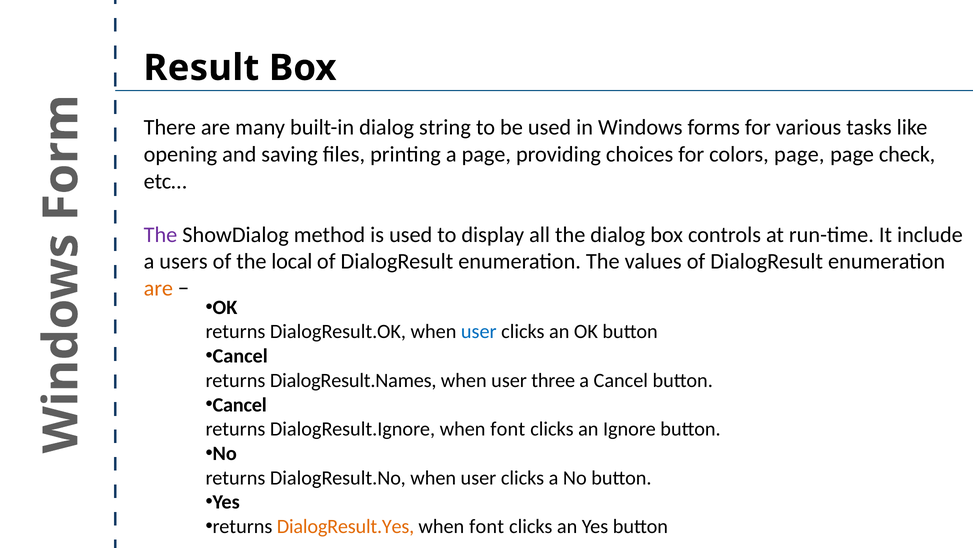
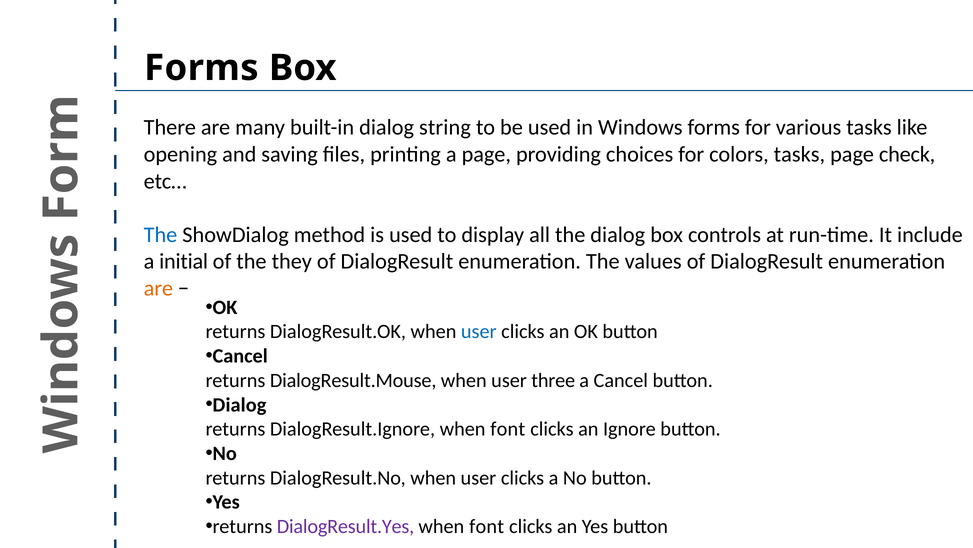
Result: Result -> Forms (201, 68)
colors page: page -> tasks (799, 154)
The colour: purple -> blue (160, 234)
users: users -> initial (184, 261)
local: local -> they (292, 261)
DialogResult.Names: DialogResult.Names -> DialogResult.Mouse (353, 380)
Cancel: Cancel -> Dialog (240, 404)
DialogResult.Yes colour: orange -> purple (345, 526)
